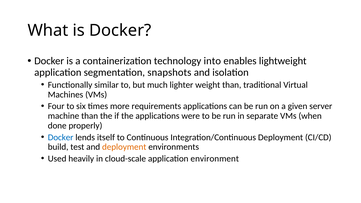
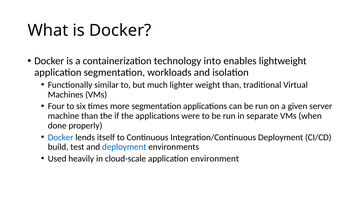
snapshots: snapshots -> workloads (169, 72)
more requirements: requirements -> segmentation (156, 106)
deployment colour: orange -> blue (124, 147)
